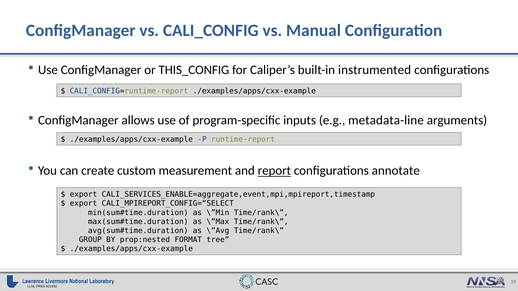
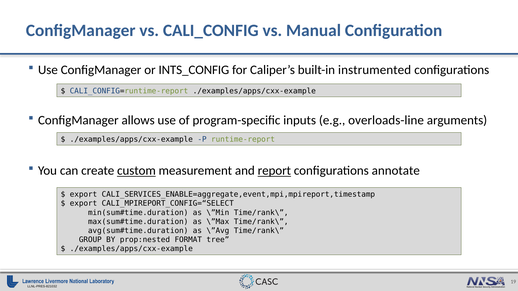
THIS_CONFIG: THIS_CONFIG -> INTS_CONFIG (194, 70)
metadata-line: metadata-line -> overloads-line (386, 120)
custom underline: none -> present (136, 171)
